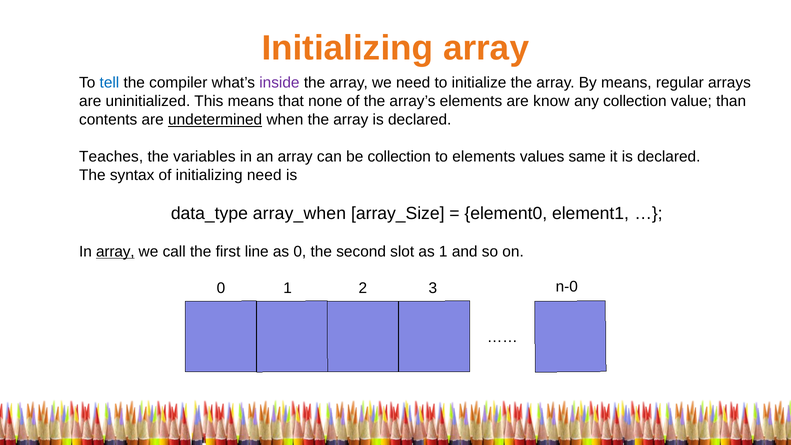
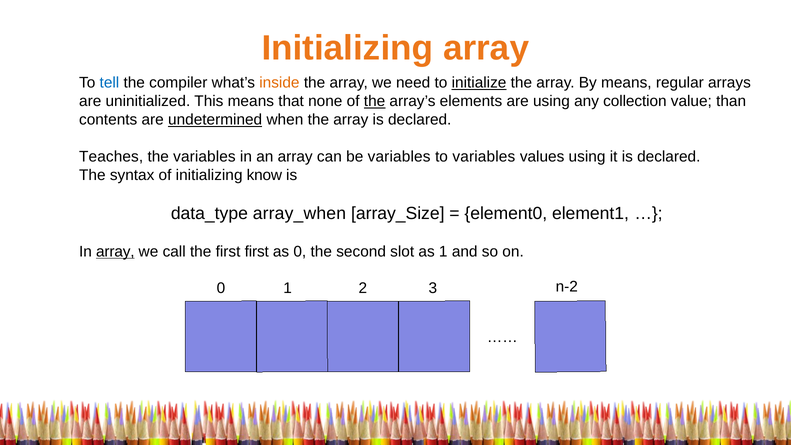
inside colour: purple -> orange (279, 83)
initialize underline: none -> present (479, 83)
the underline: none -> present (375, 101)
are know: know -> using (551, 101)
be collection: collection -> variables (399, 157)
to elements: elements -> variables (484, 157)
values same: same -> using (587, 157)
initializing need: need -> know (264, 175)
first line: line -> first (257, 252)
n-0: n-0 -> n-2 (567, 287)
